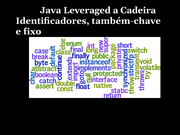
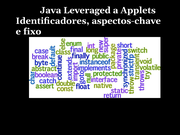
Cadeira: Cadeira -> Applets (138, 10)
também-chave: também-chave -> aspectos-chave (126, 21)
